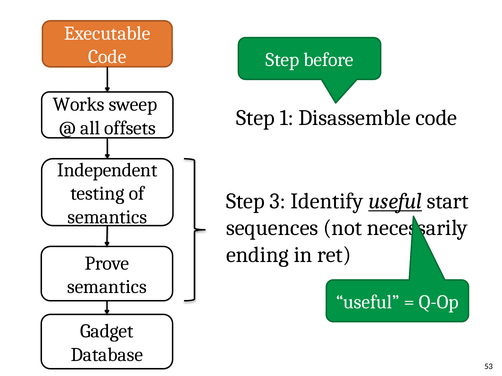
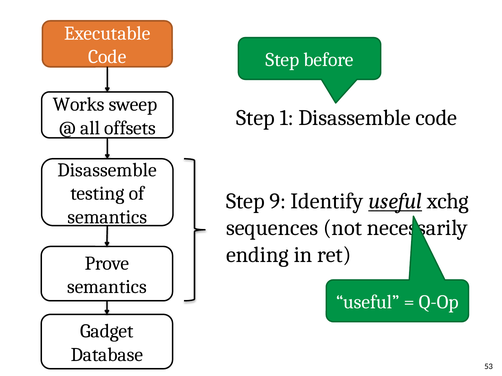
Independent: Independent -> Disassemble (107, 170)
3: 3 -> 9 (278, 201)
start: start -> xchg (448, 201)
